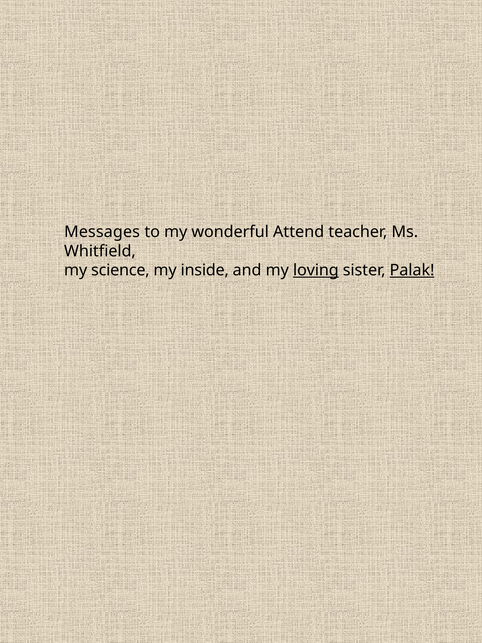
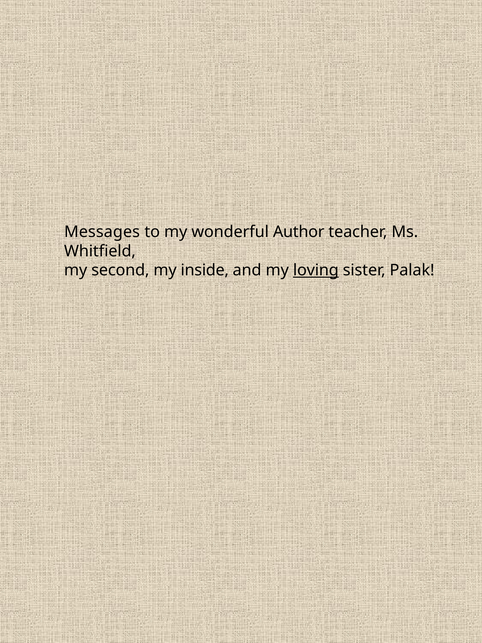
Attend: Attend -> Author (299, 232)
science: science -> second (120, 270)
Palak underline: present -> none (412, 270)
